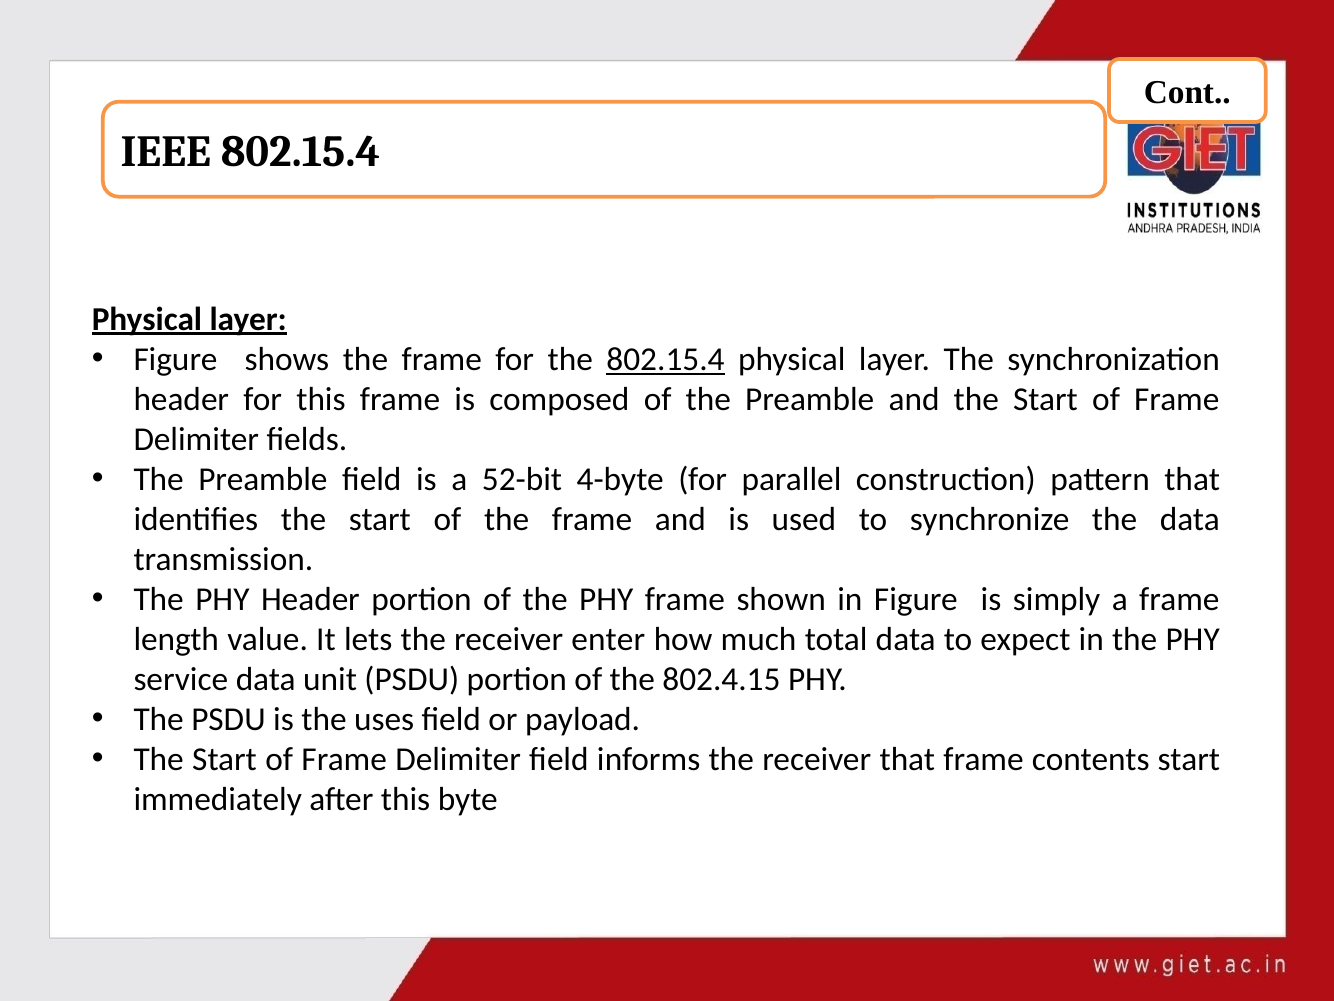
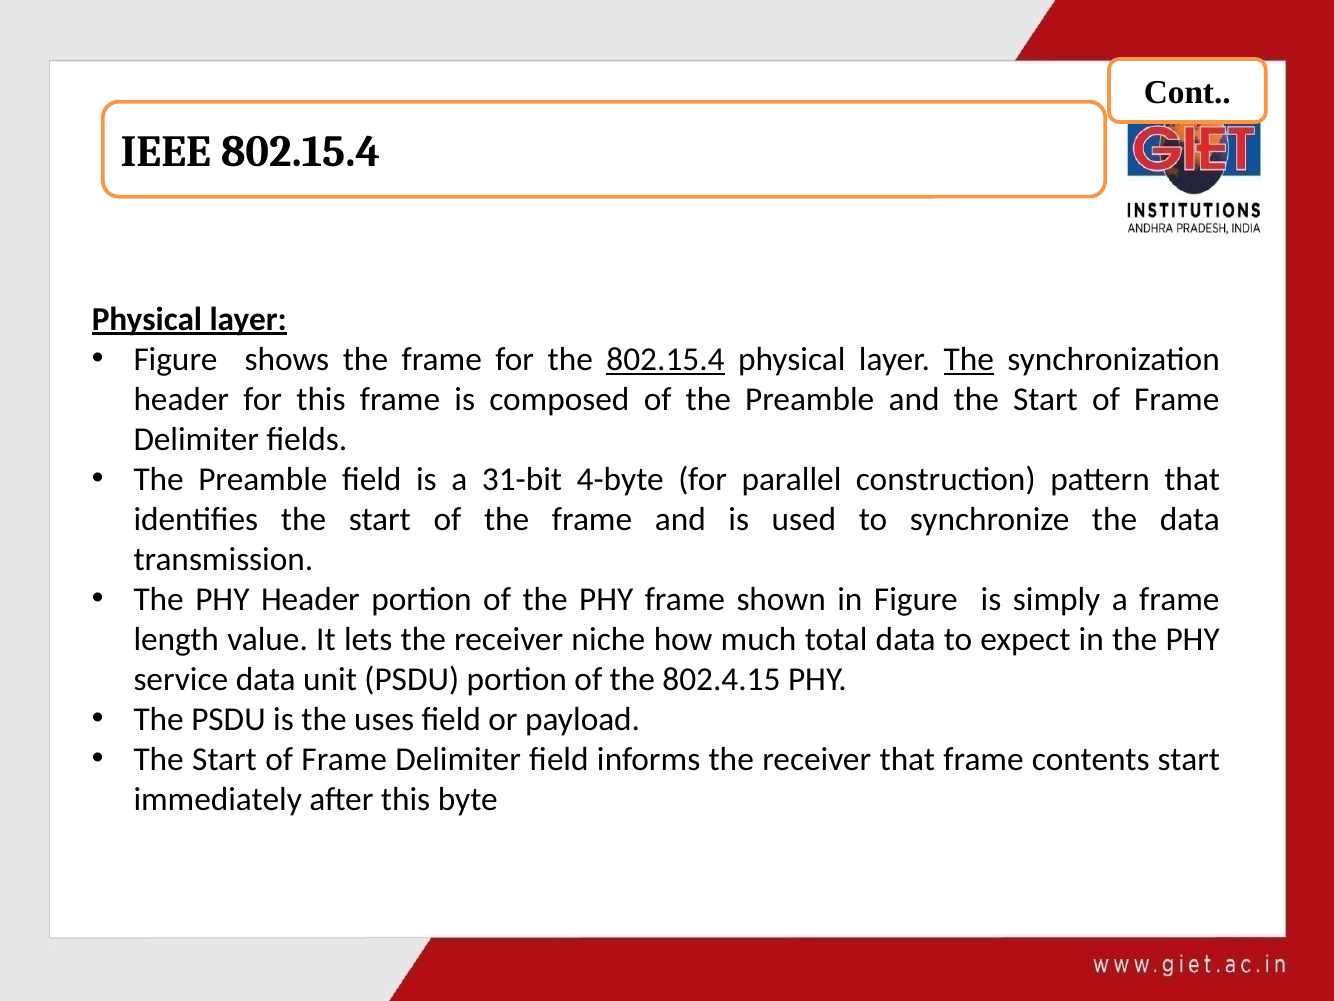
The underline: none -> present (969, 359)
52-bit: 52-bit -> 31-bit (522, 479)
enter: enter -> niche (608, 639)
